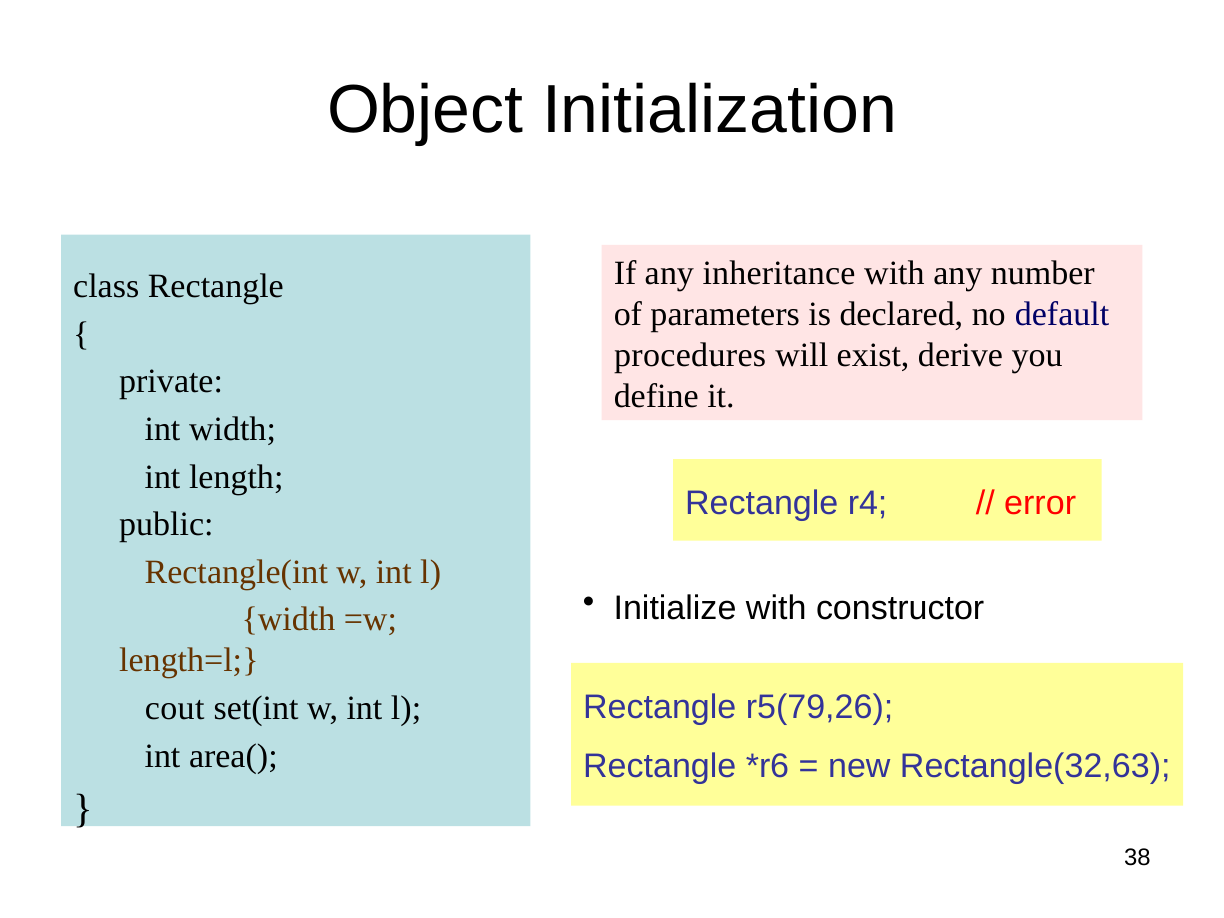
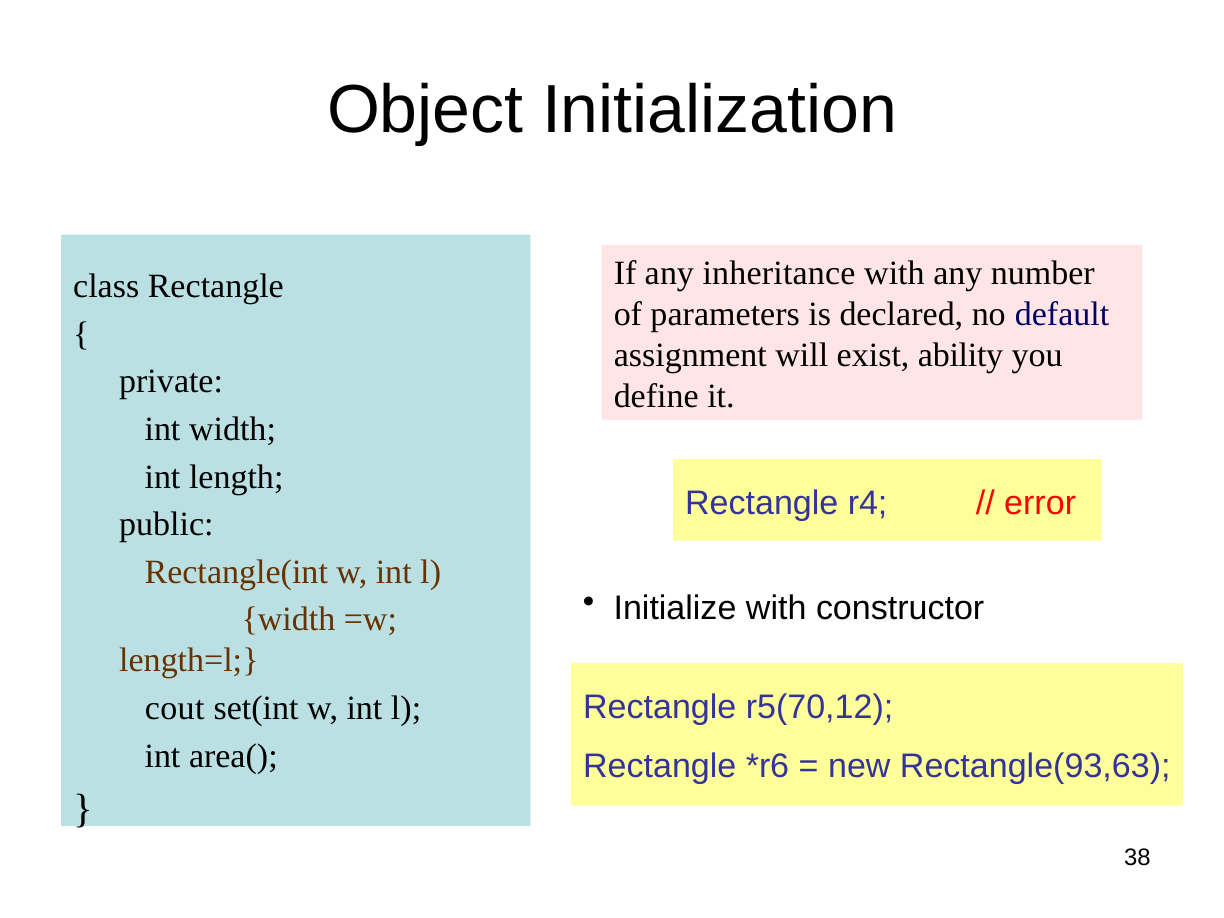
procedures: procedures -> assignment (690, 355)
derive: derive -> ability (961, 355)
r5(79,26: r5(79,26 -> r5(70,12 (820, 707)
Rectangle(32,63: Rectangle(32,63 -> Rectangle(93,63 (1035, 766)
